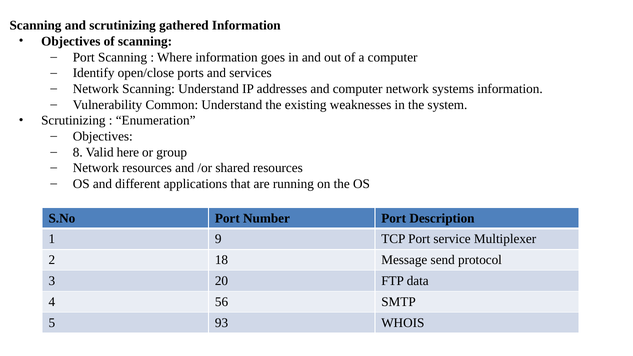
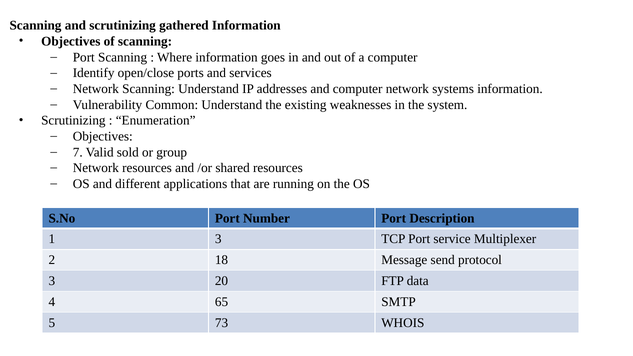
8: 8 -> 7 (78, 152)
here: here -> sold (128, 152)
1 9: 9 -> 3 (218, 239)
56: 56 -> 65 (222, 302)
93: 93 -> 73 (222, 323)
